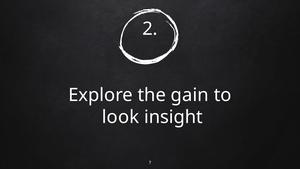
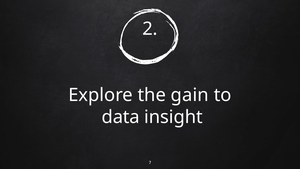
look: look -> data (121, 117)
